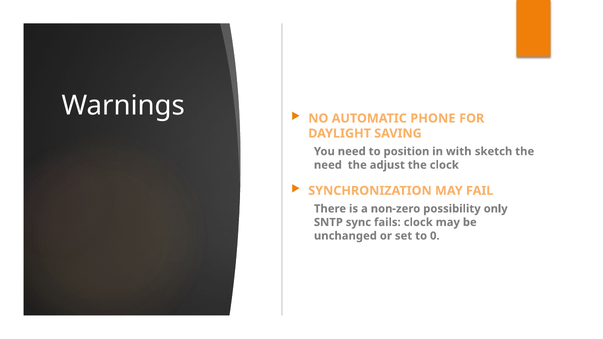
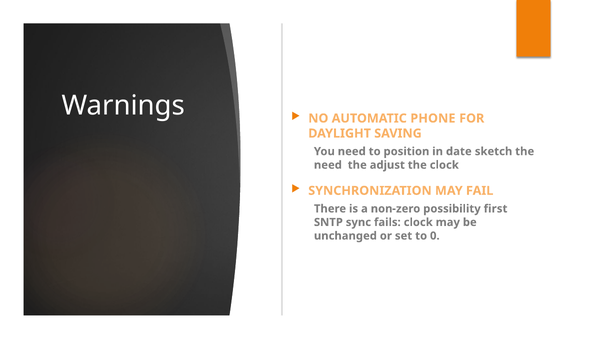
with: with -> date (459, 152)
only: only -> first (496, 209)
